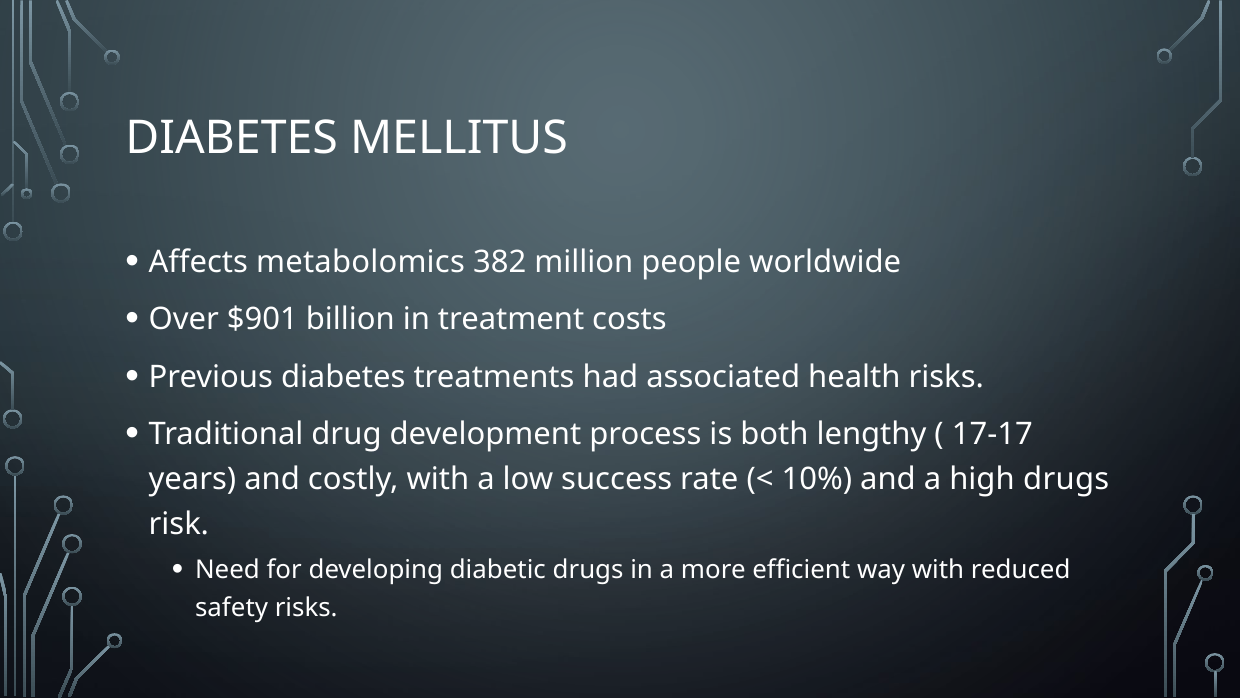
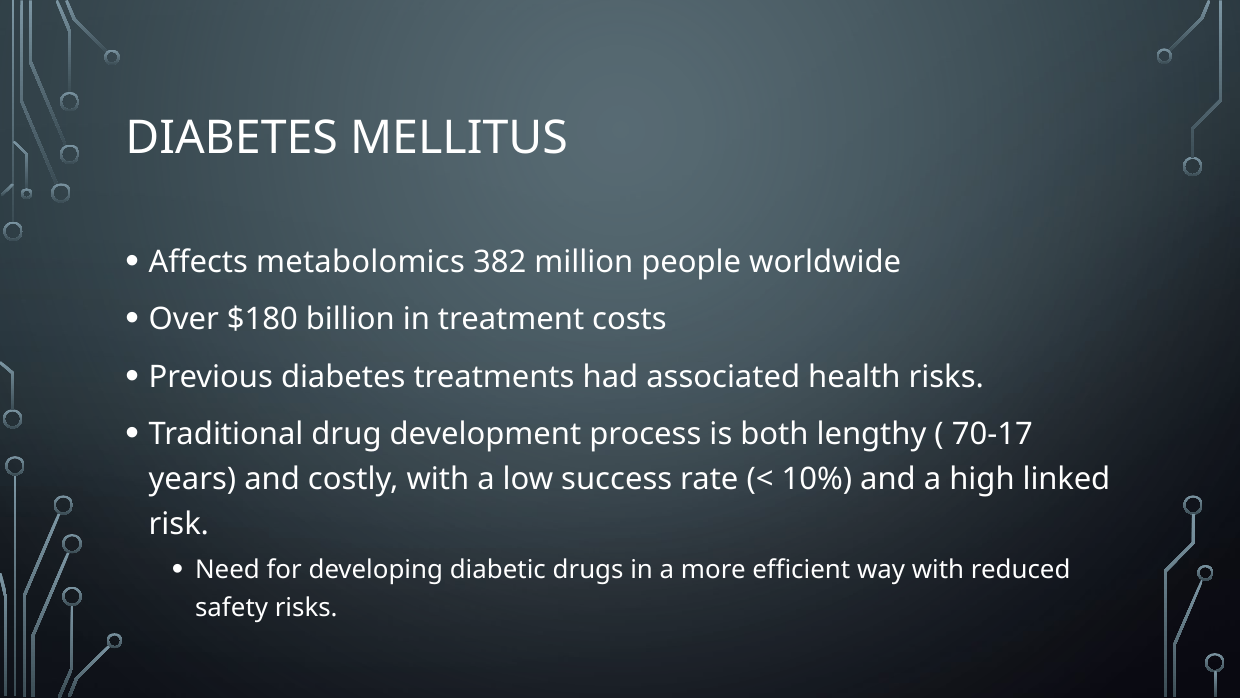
$901: $901 -> $180 (262, 319)
17-17: 17-17 -> 70-17 (992, 434)
high drugs: drugs -> linked (1066, 479)
